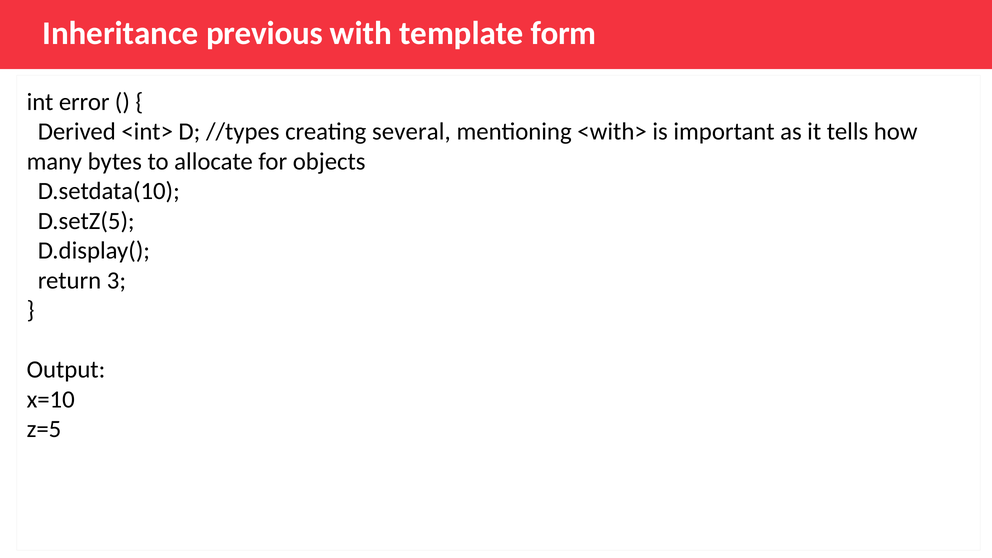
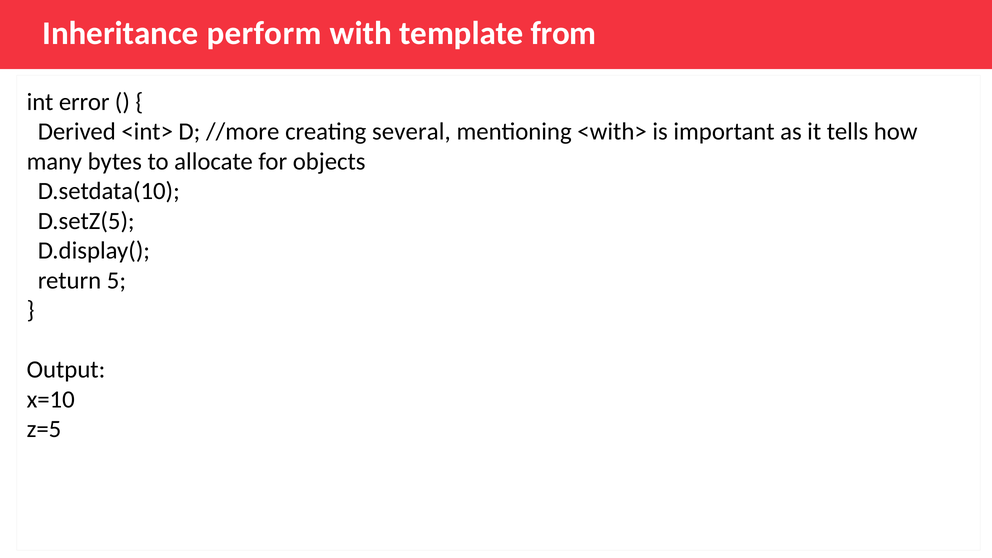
previous: previous -> perform (264, 34)
form: form -> from (563, 34)
//types: //types -> //more (243, 132)
3: 3 -> 5 (116, 280)
